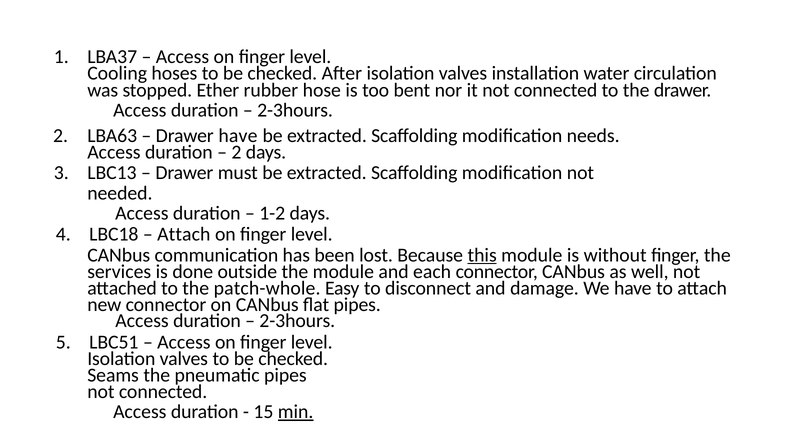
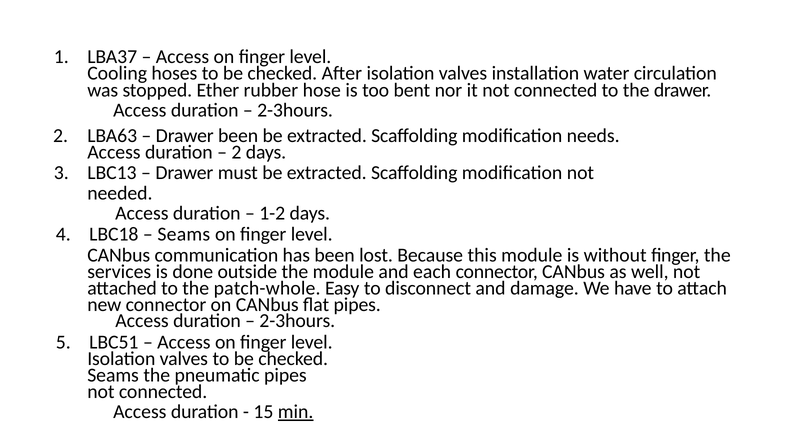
Drawer have: have -> been (238, 136)
Attach: Attach -> Seams (184, 235)
this underline: present -> none (482, 255)
